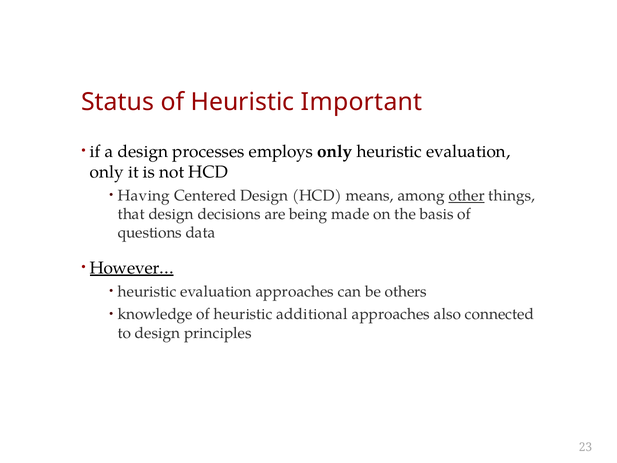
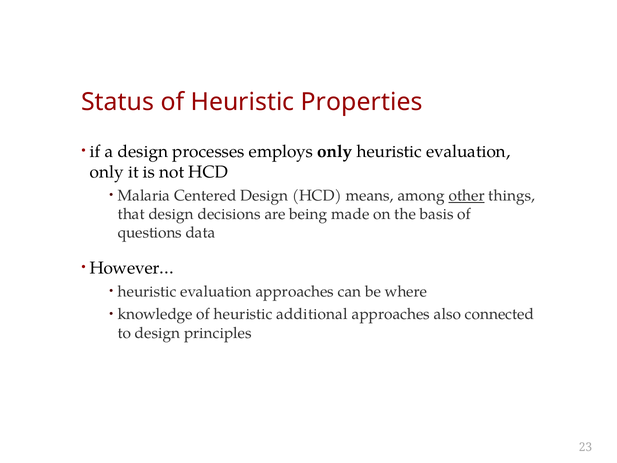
Important: Important -> Properties (362, 102)
Having: Having -> Malaria (144, 196)
However… underline: present -> none (132, 268)
others: others -> where (406, 291)
